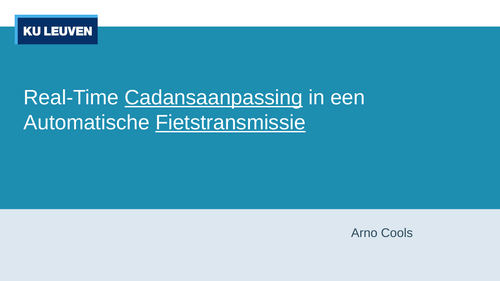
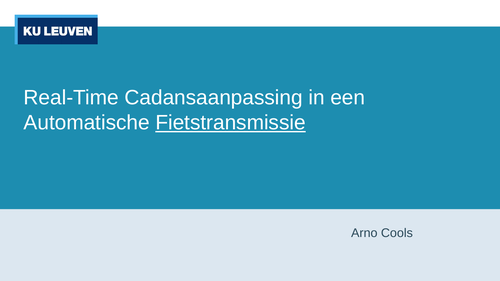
Cadansaanpassing underline: present -> none (214, 98)
